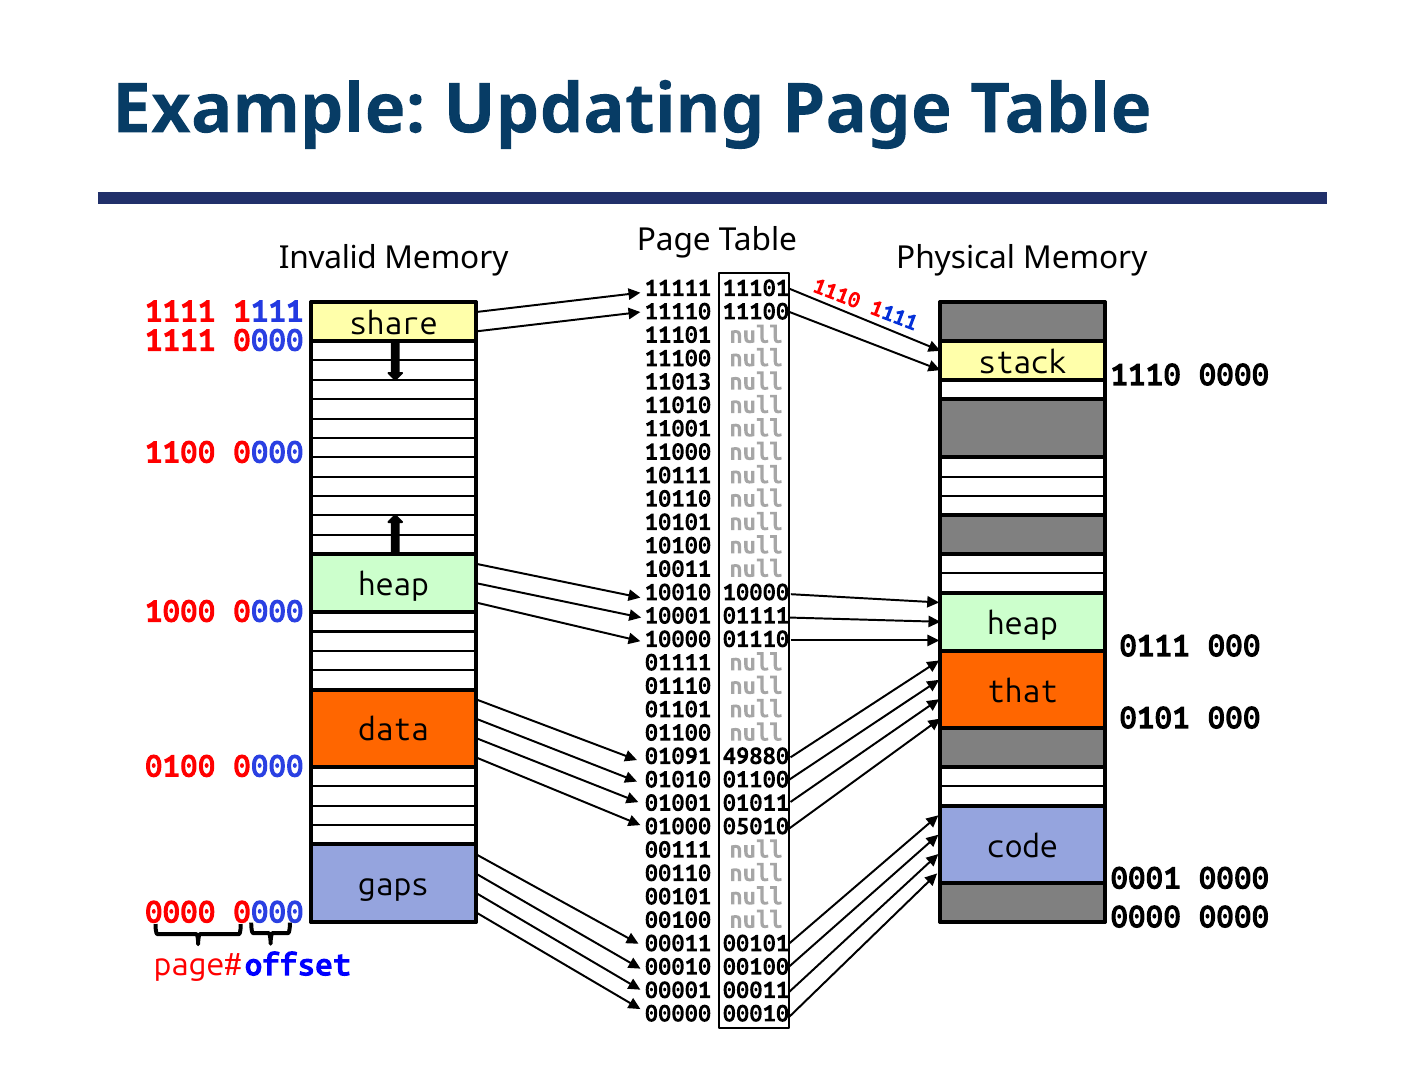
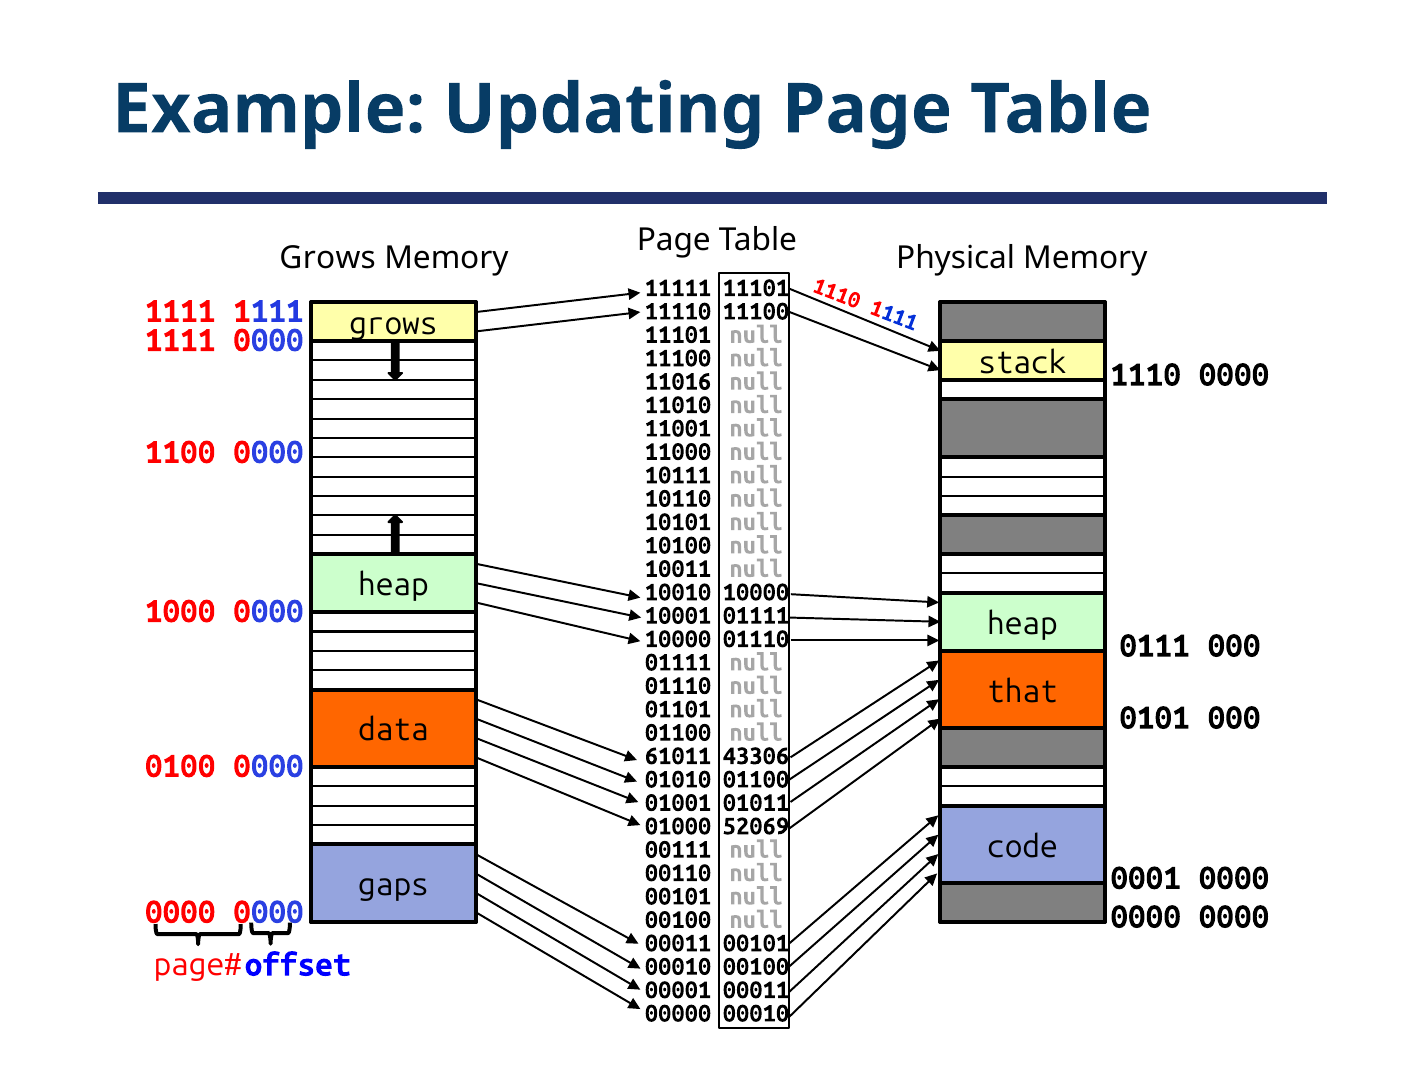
Invalid: Invalid -> Grows (328, 258)
1111 share: share -> grows (393, 324)
11013: 11013 -> 11016 (678, 382)
01091: 01091 -> 61011 (678, 756)
49880: 49880 -> 43306 (756, 756)
05010: 05010 -> 52069 (756, 826)
